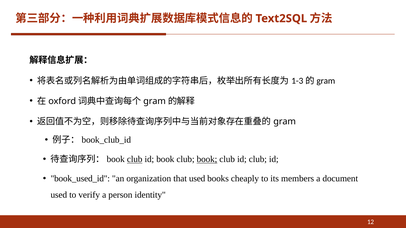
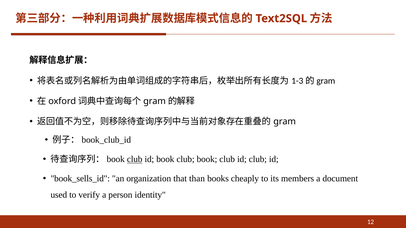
book underline: present -> none (207, 160)
book_used_id: book_used_id -> book_sells_id (80, 179)
that used: used -> than (197, 179)
